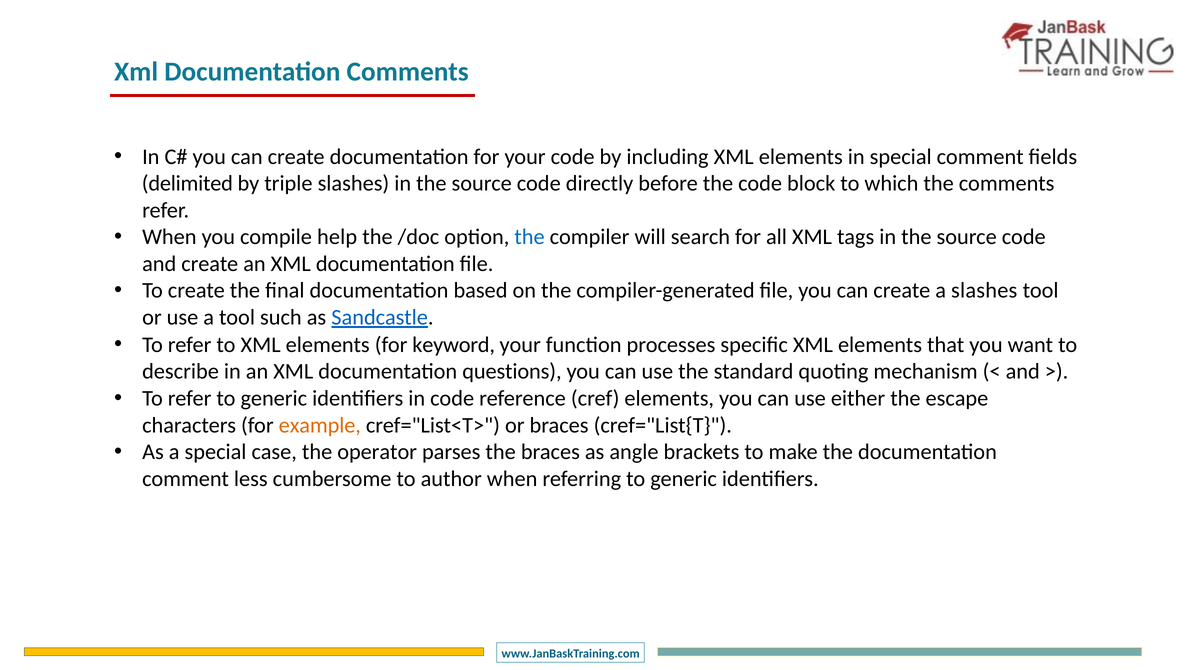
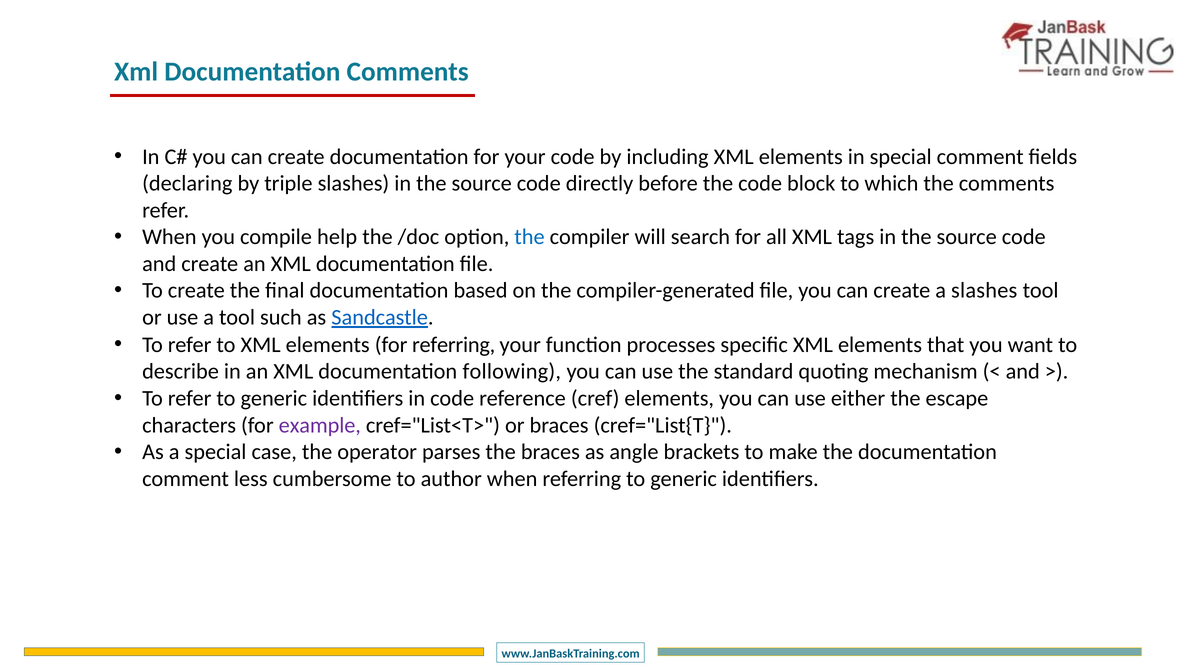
delimited: delimited -> declaring (187, 184)
for keyword: keyword -> referring (454, 345)
questions: questions -> following (512, 372)
example colour: orange -> purple (320, 425)
